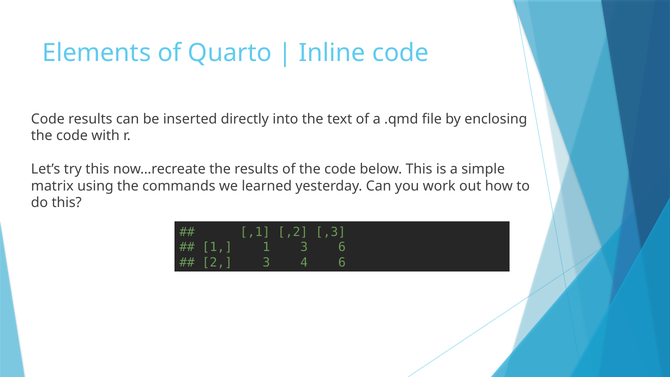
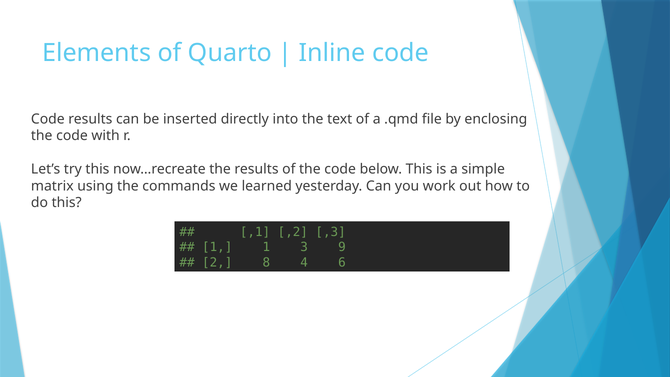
3 6: 6 -> 9 (342, 247)
2 3: 3 -> 8 (266, 262)
